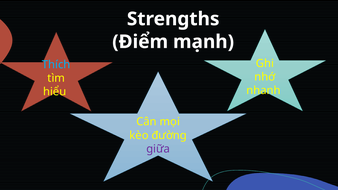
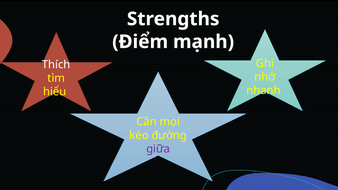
Thích colour: light blue -> white (56, 65)
